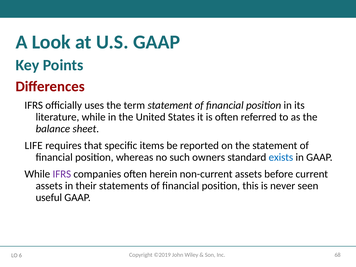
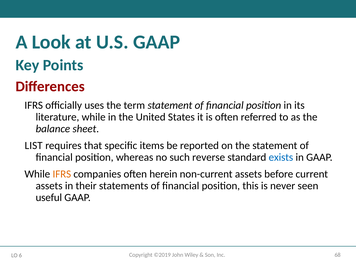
LIFE: LIFE -> LIST (34, 146)
owners: owners -> reverse (209, 157)
IFRS colour: purple -> orange (62, 174)
